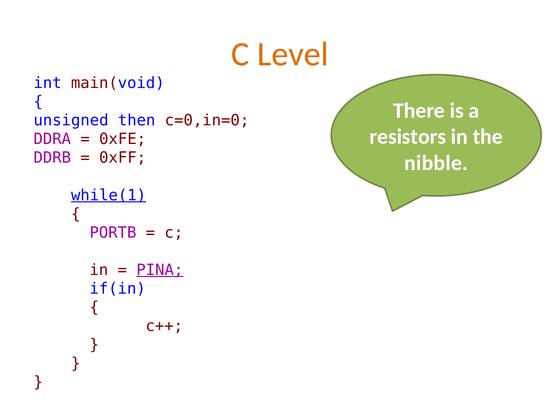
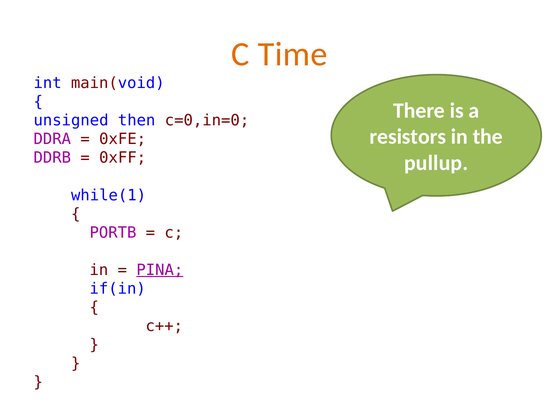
Level: Level -> Time (293, 54)
nibble: nibble -> pullup (436, 163)
while(1 underline: present -> none (109, 195)
